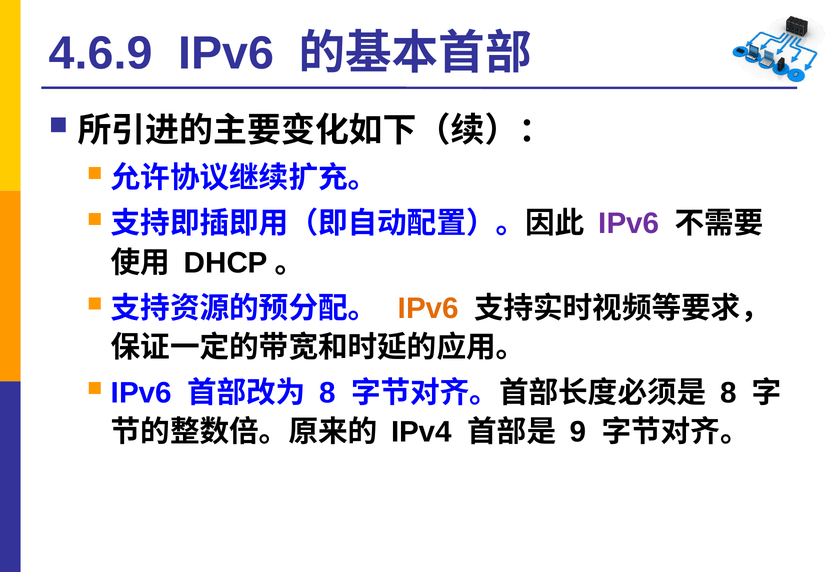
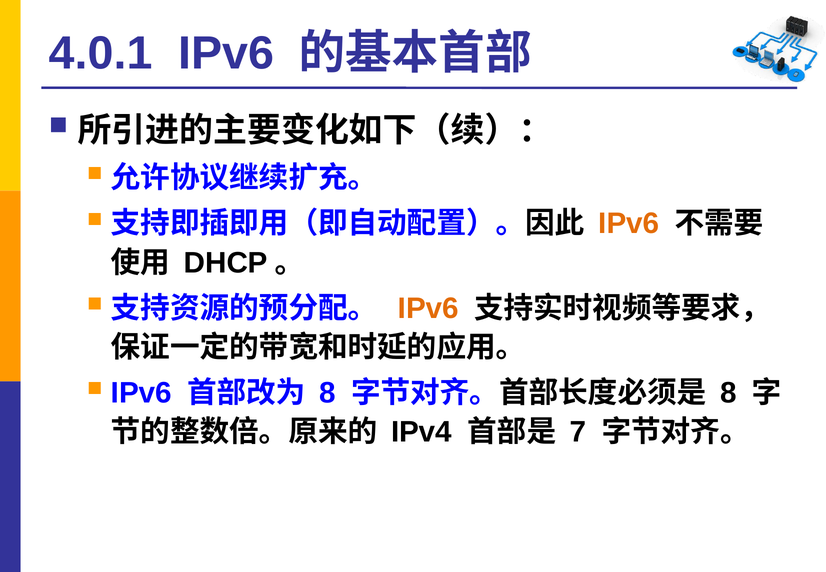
4.6.9: 4.6.9 -> 4.0.1 (101, 53)
IPv6 colour: purple -> orange (629, 224)
9: 9 -> 7 (578, 432)
